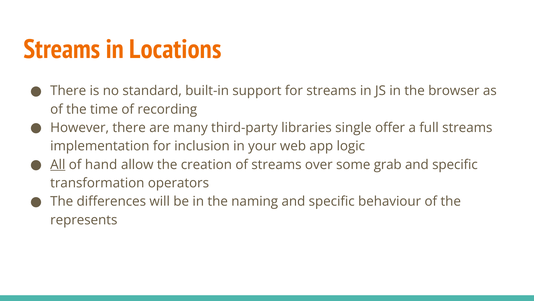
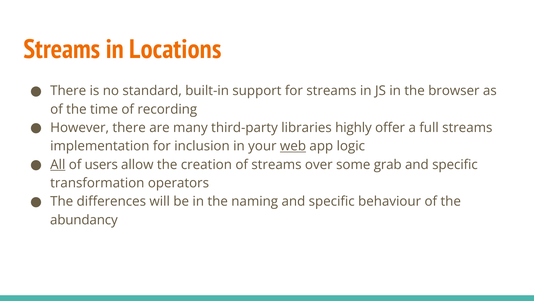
single: single -> highly (353, 127)
web underline: none -> present (293, 146)
hand: hand -> users (101, 164)
represents: represents -> abundancy (84, 220)
